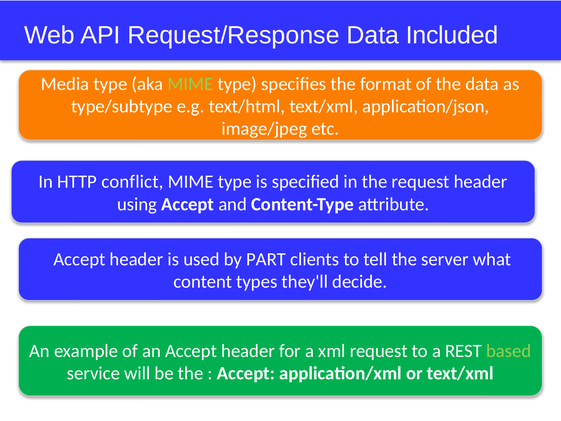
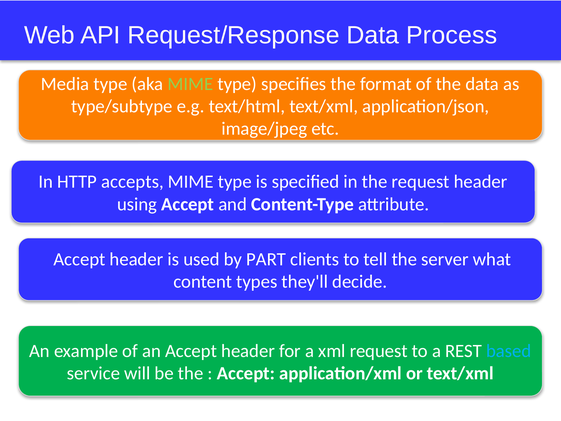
Included: Included -> Process (452, 35)
conflict: conflict -> accepts (132, 182)
based colour: light green -> light blue (509, 351)
